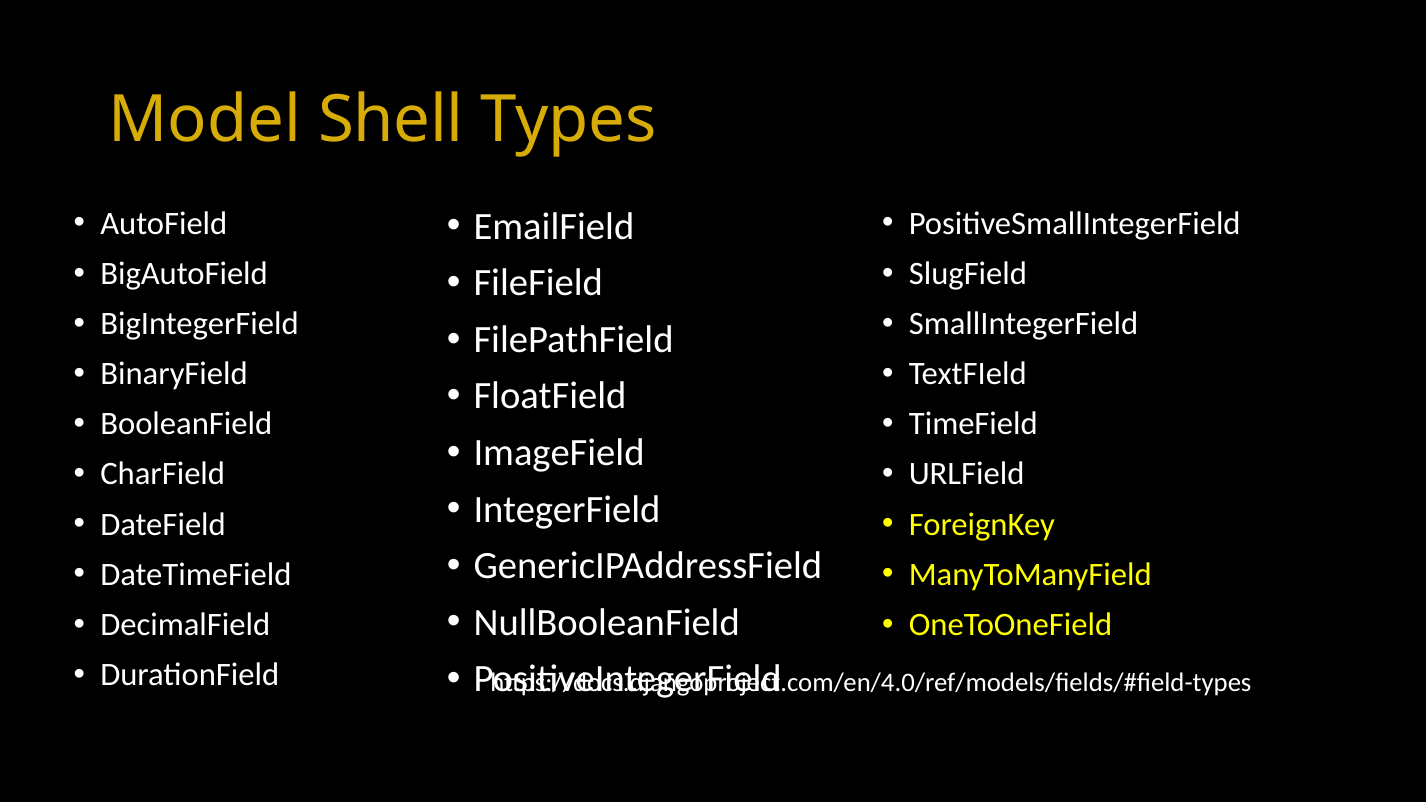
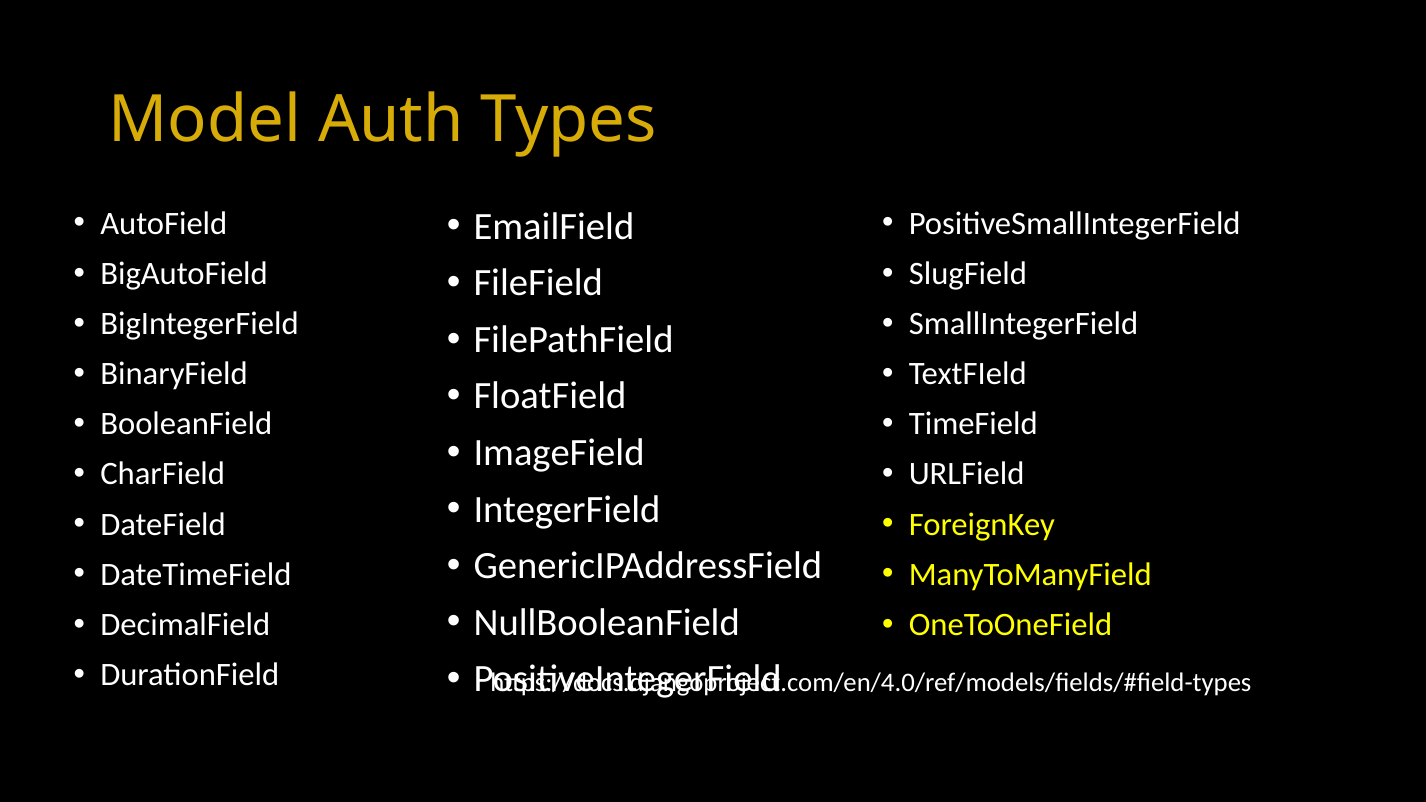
Shell: Shell -> Auth (391, 120)
